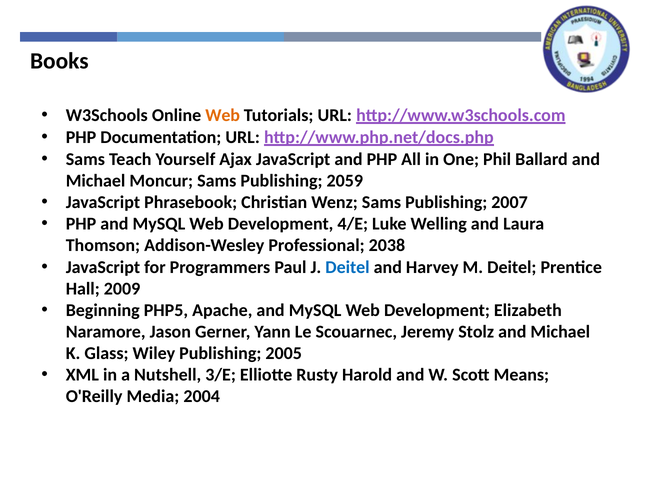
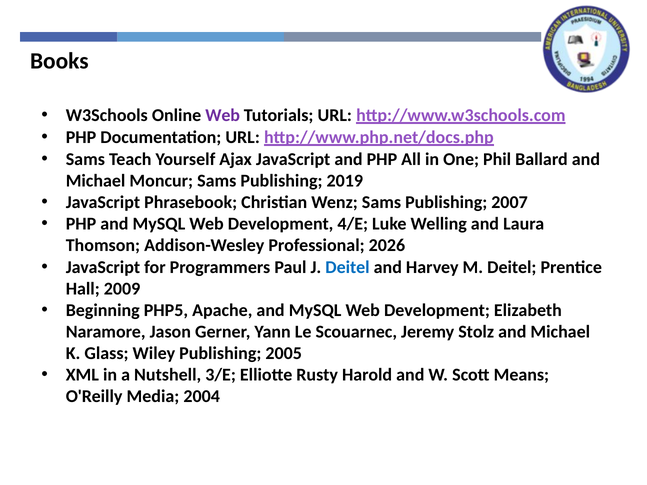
Web colour: orange -> purple (223, 115)
2059: 2059 -> 2019 (345, 181)
2038: 2038 -> 2026 (387, 246)
